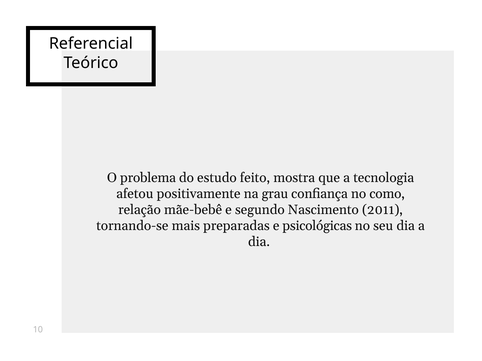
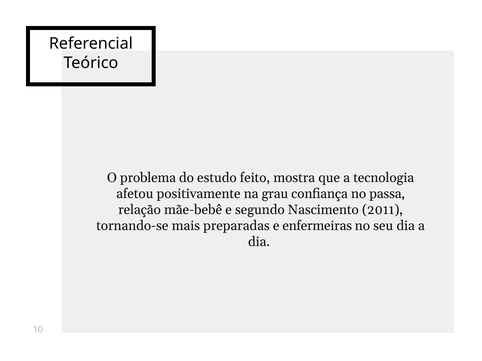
como: como -> passa (387, 194)
psicológicas: psicológicas -> enfermeiras (317, 226)
